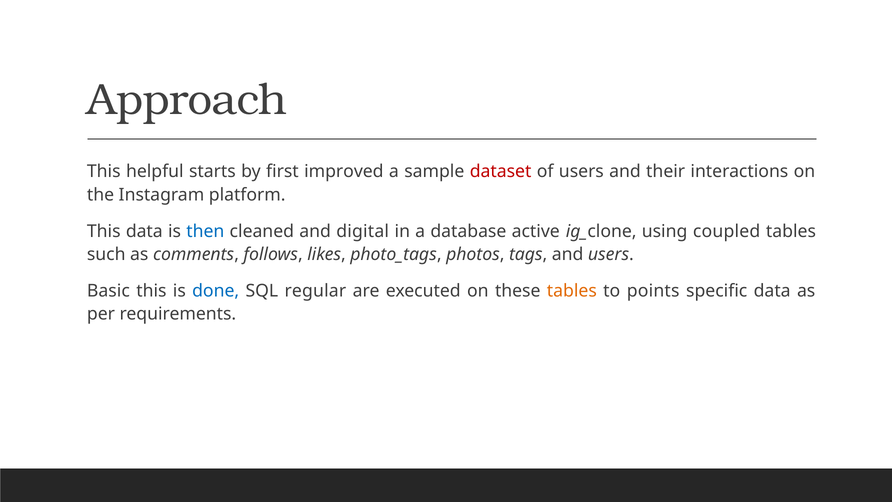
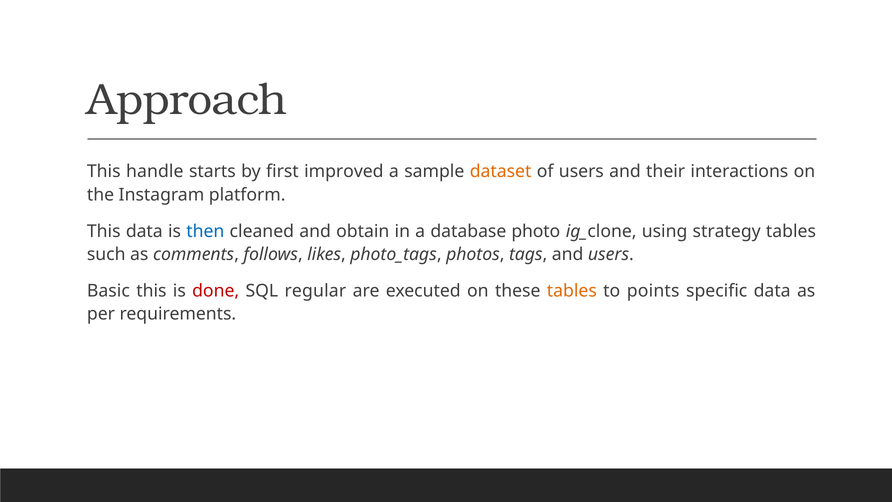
helpful: helpful -> handle (155, 172)
dataset colour: red -> orange (501, 172)
digital: digital -> obtain (363, 231)
active: active -> photo (536, 231)
coupled: coupled -> strategy (727, 231)
done colour: blue -> red (216, 291)
